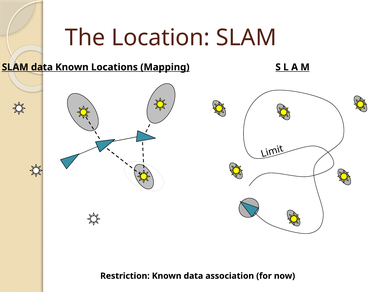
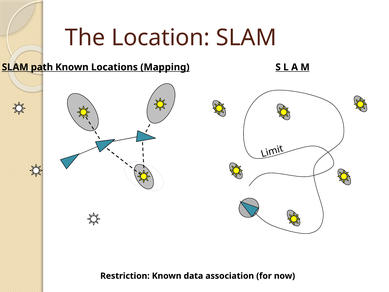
SLAM data: data -> path (42, 67)
